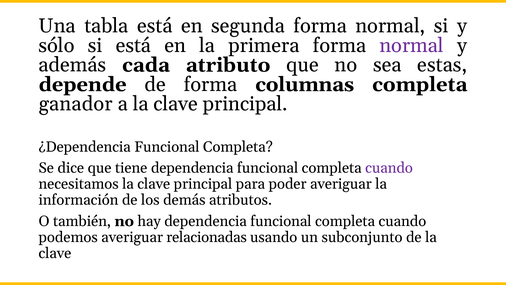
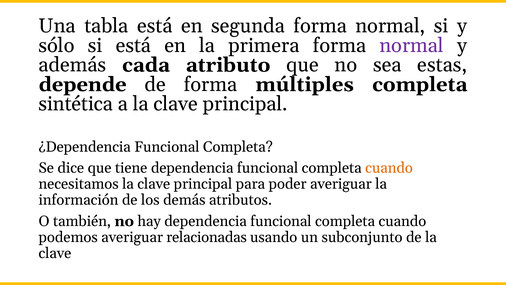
columnas: columnas -> múltiples (305, 84)
ganador: ganador -> sintética (76, 104)
cuando colour: purple -> orange (389, 168)
